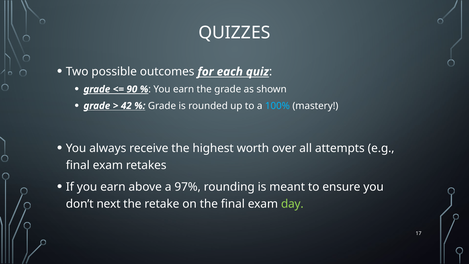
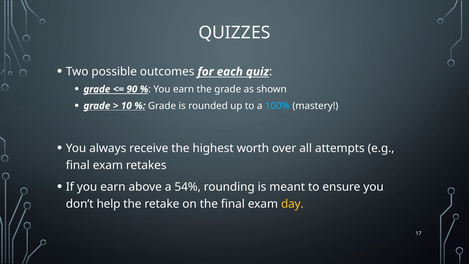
42: 42 -> 10 (126, 106)
97%: 97% -> 54% (188, 187)
next: next -> help (108, 204)
day colour: light green -> yellow (292, 204)
